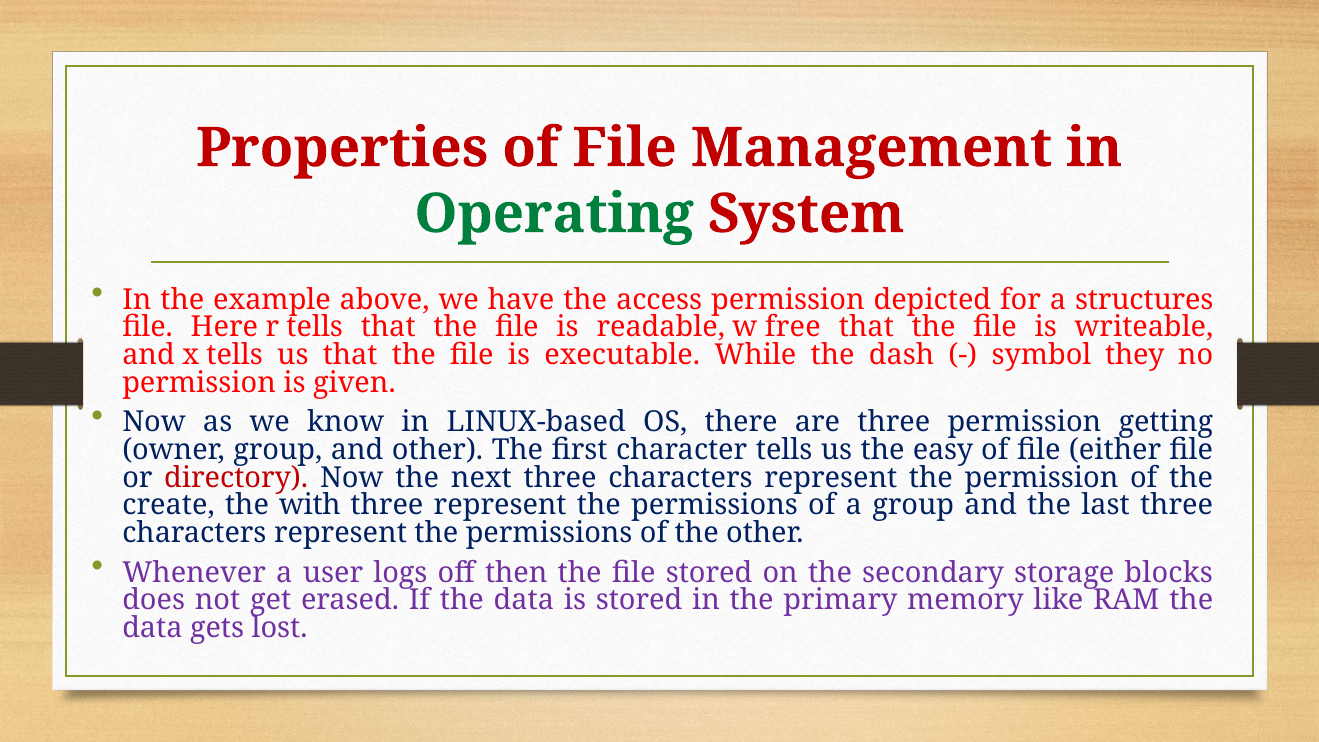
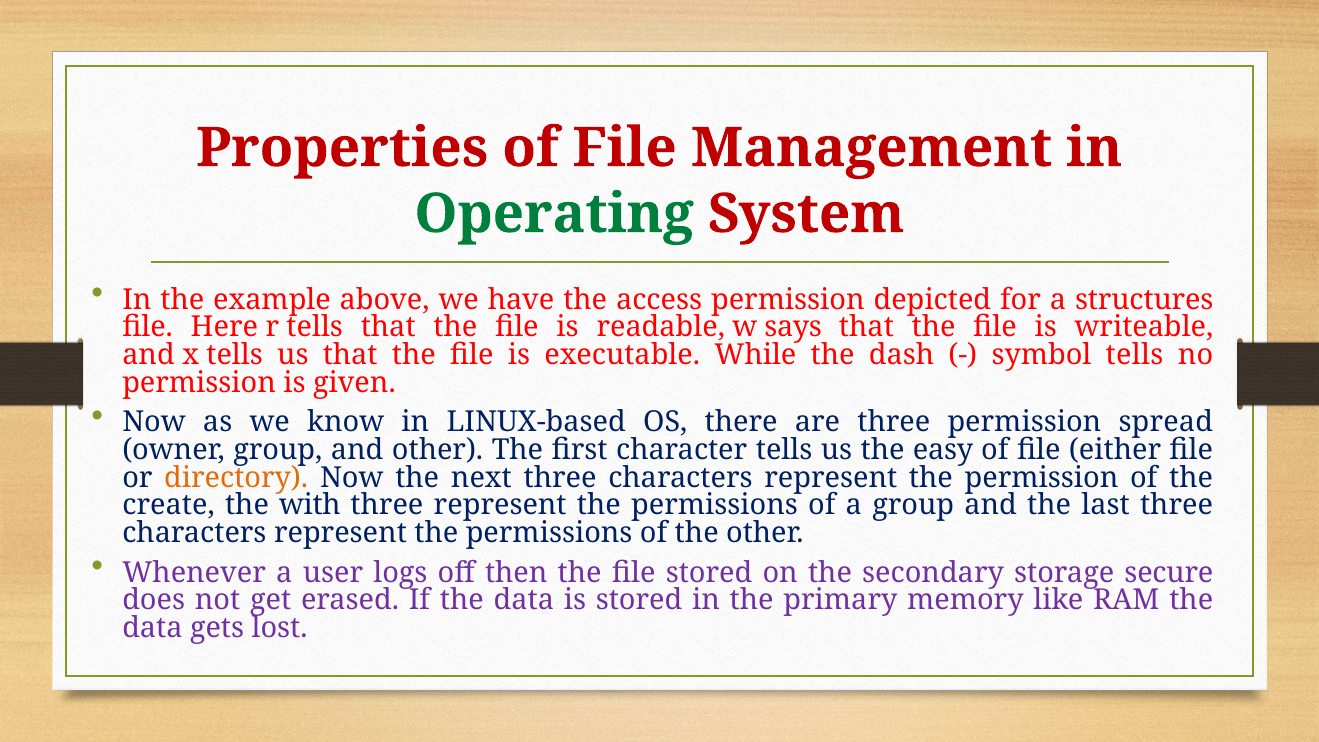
free: free -> says (793, 327)
symbol they: they -> tells (1135, 355)
getting: getting -> spread (1166, 422)
directory colour: red -> orange (236, 478)
blocks: blocks -> secure (1169, 573)
